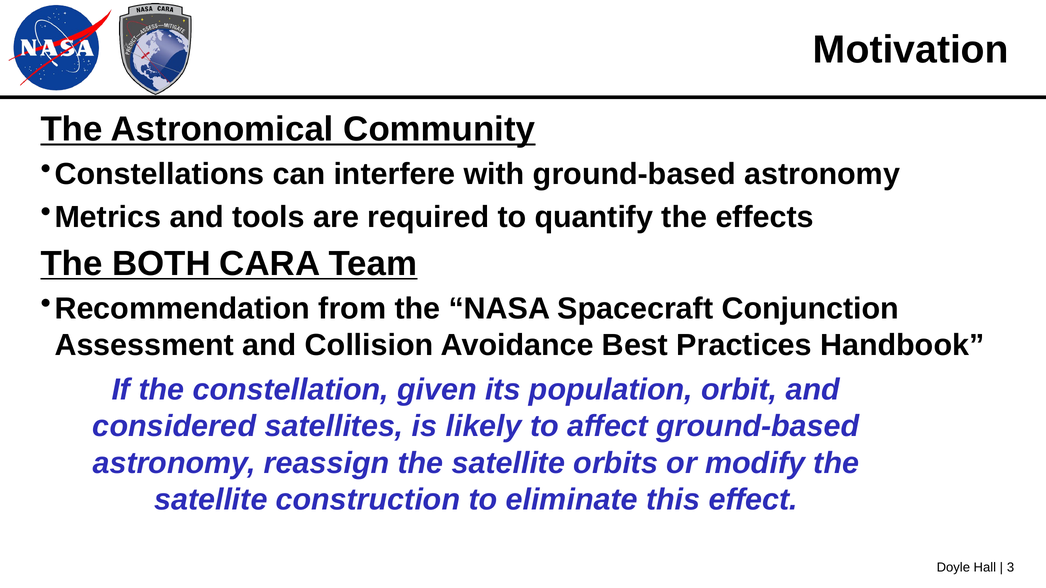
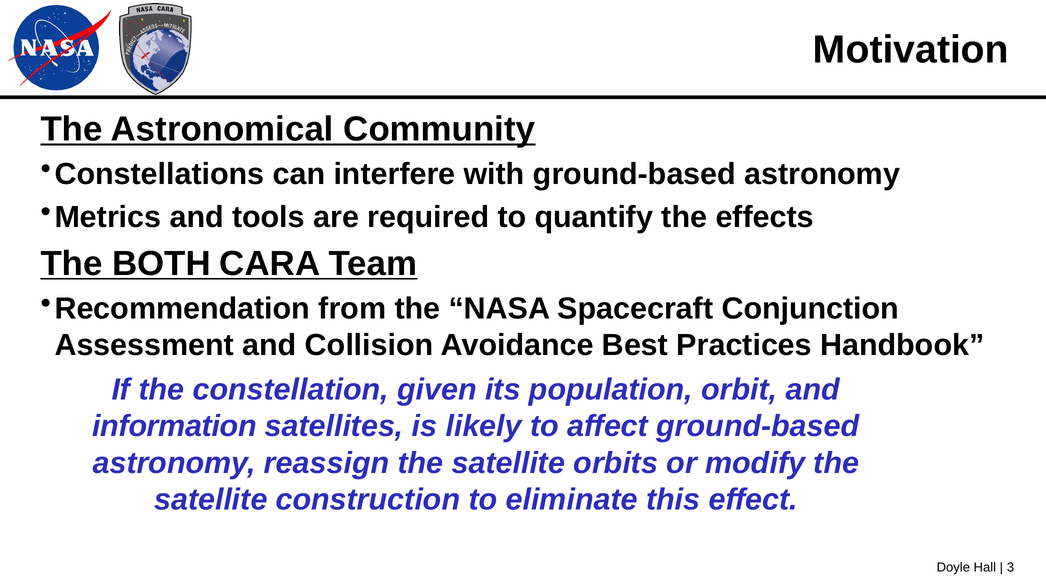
considered: considered -> information (175, 427)
